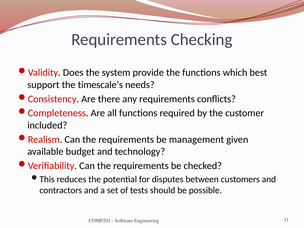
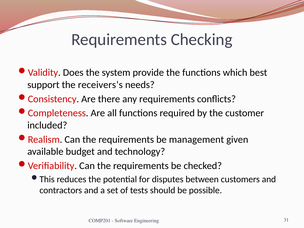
timescale’s: timescale’s -> receivers’s (100, 85)
